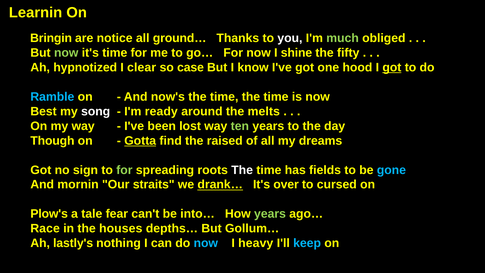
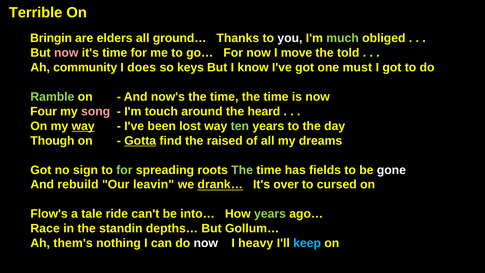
Learnin: Learnin -> Terrible (36, 13)
notice: notice -> elders (115, 38)
now colour: light green -> pink (66, 53)
shine: shine -> move (296, 53)
fifty: fifty -> told (348, 53)
hypnotized: hypnotized -> community (85, 67)
clear: clear -> does (142, 67)
case: case -> keys (190, 67)
hood: hood -> must (357, 67)
got underline: present -> none (392, 67)
Ramble colour: light blue -> light green (52, 97)
Best: Best -> Four (44, 111)
song colour: white -> pink (96, 111)
ready: ready -> touch (161, 111)
melts: melts -> heard (264, 111)
way underline: none -> present (83, 126)
The colour: white -> light green (242, 170)
gone colour: light blue -> white (391, 170)
mornin: mornin -> rebuild (78, 185)
straits: straits -> leavin (154, 185)
Plow's: Plow's -> Flow's (49, 214)
fear: fear -> ride (117, 214)
houses: houses -> standin (121, 228)
lastly's: lastly's -> them's (73, 243)
now colour: light blue -> white (206, 243)
